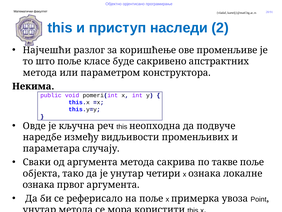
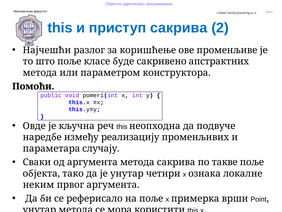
приступ наследи: наследи -> сакрива (179, 28)
Некима: Некима -> Помоћи (33, 86)
видљивости: видљивости -> реализацију (130, 137)
ознака: ознака -> неким (38, 184)
увоза: увоза -> врши (235, 198)
